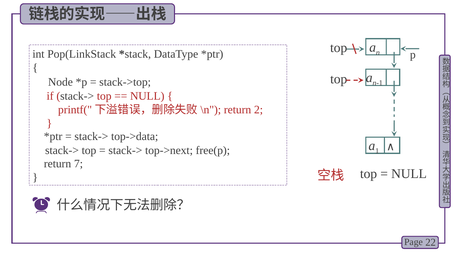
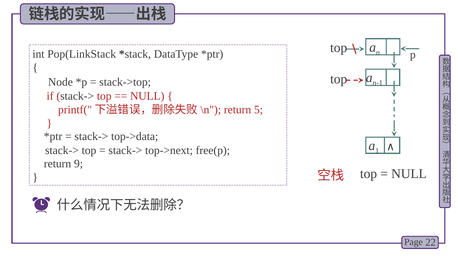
2: 2 -> 5 (259, 110)
7: 7 -> 9 (79, 164)
